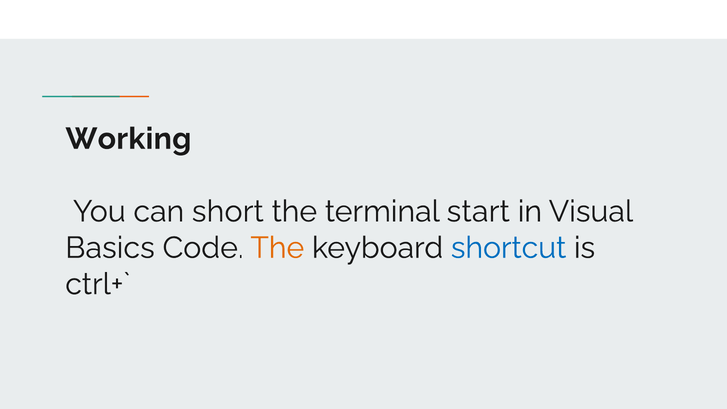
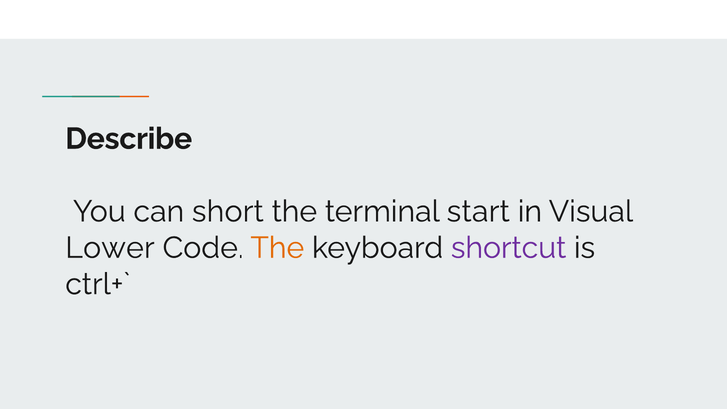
Working: Working -> Describe (129, 139)
Basics: Basics -> Lower (110, 248)
shortcut colour: blue -> purple (509, 248)
